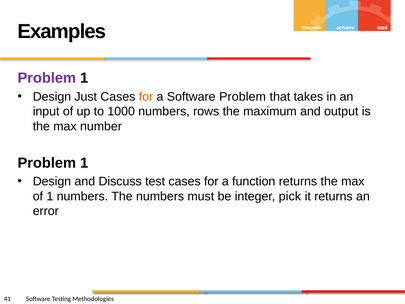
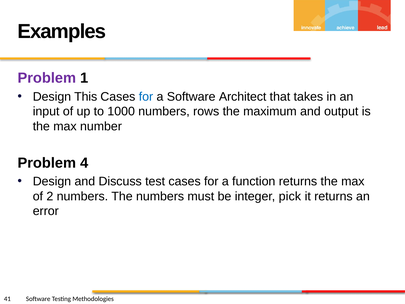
Just: Just -> This (86, 97)
for colour: orange -> blue (146, 97)
Software Problem: Problem -> Architect (243, 97)
1: 1 -> 4 (84, 163)
of 1: 1 -> 2 (50, 196)
